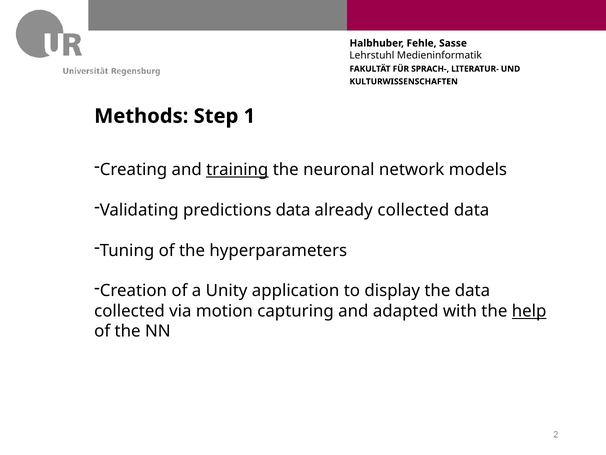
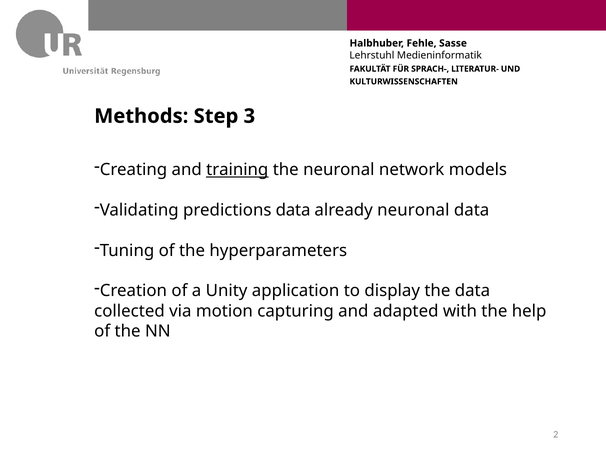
1: 1 -> 3 (249, 116)
already collected: collected -> neuronal (413, 210)
help underline: present -> none (529, 311)
